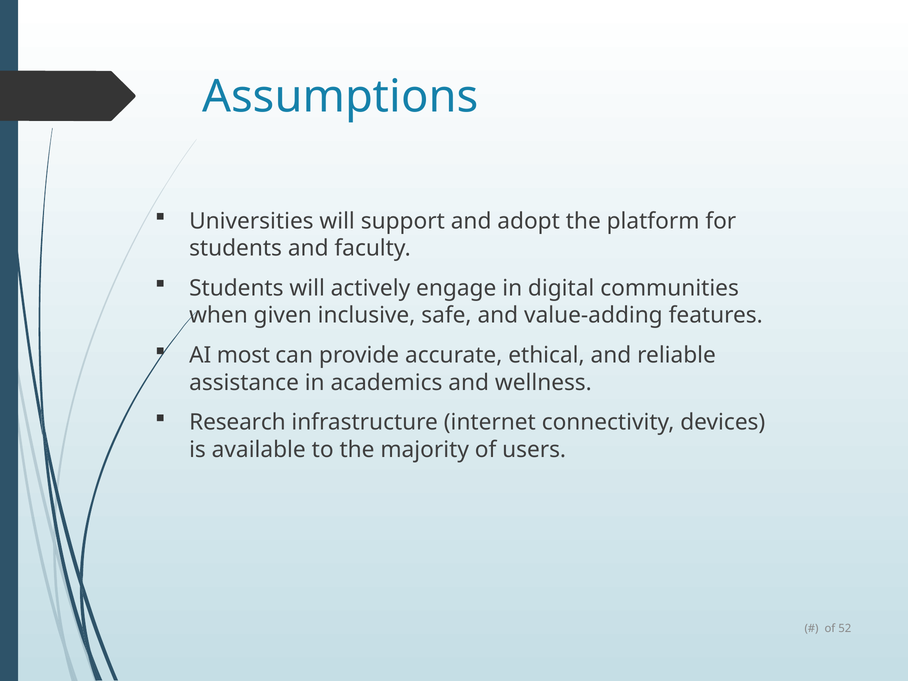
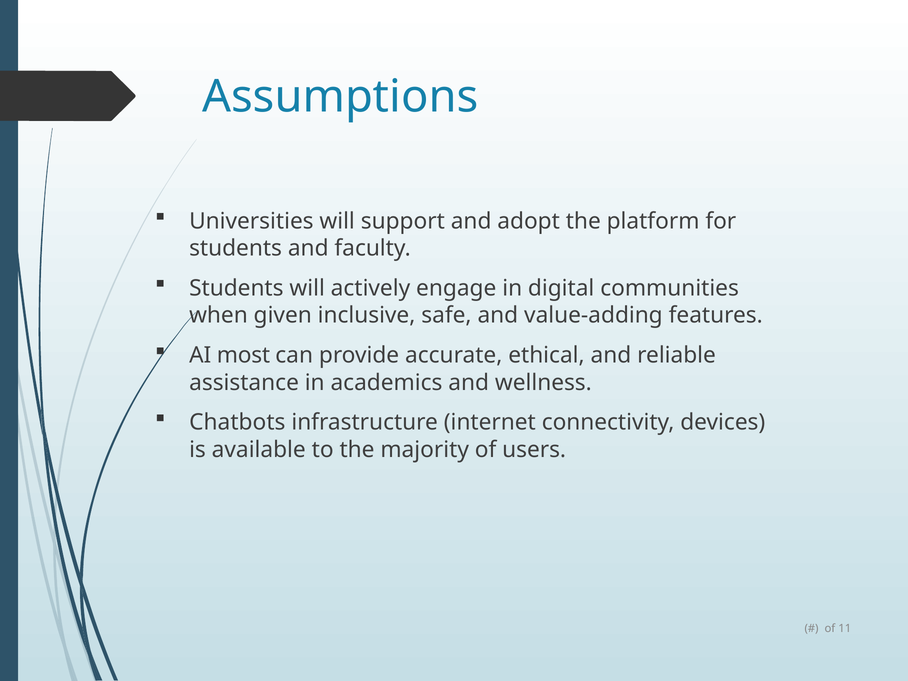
Research: Research -> Chatbots (237, 422)
52: 52 -> 11 (845, 629)
